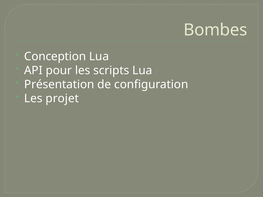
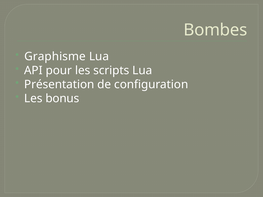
Conception: Conception -> Graphisme (55, 56)
projet: projet -> bonus (62, 99)
